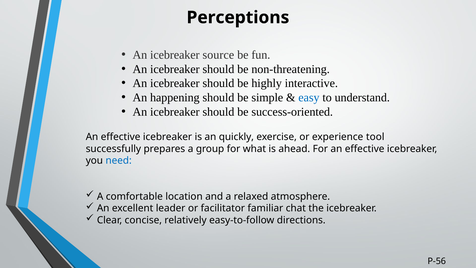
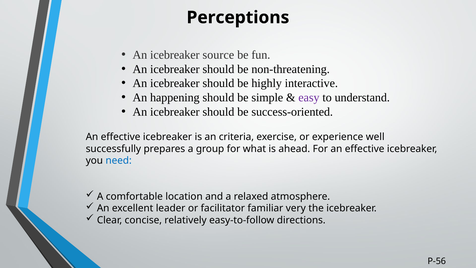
easy colour: blue -> purple (309, 98)
quickly: quickly -> criteria (236, 137)
tool: tool -> well (375, 137)
chat: chat -> very (296, 208)
